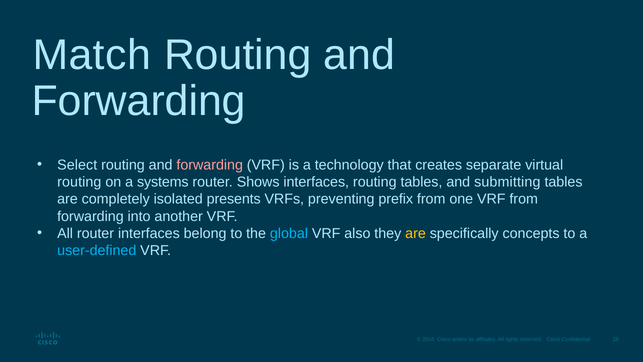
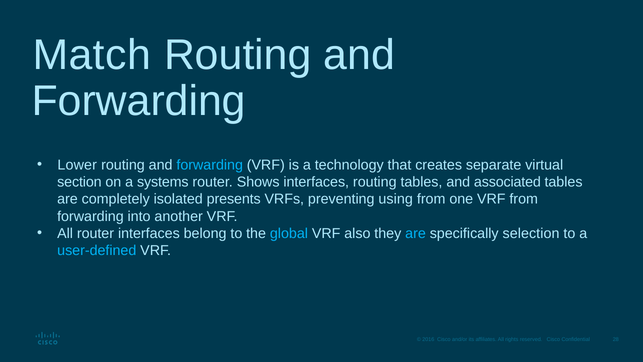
Select: Select -> Lower (77, 165)
forwarding colour: pink -> light blue (210, 165)
routing: routing -> section (79, 182)
submitting: submitting -> associated (507, 182)
prefix: prefix -> using (396, 199)
are colour: yellow -> light blue (416, 233)
concepts: concepts -> selection (531, 233)
